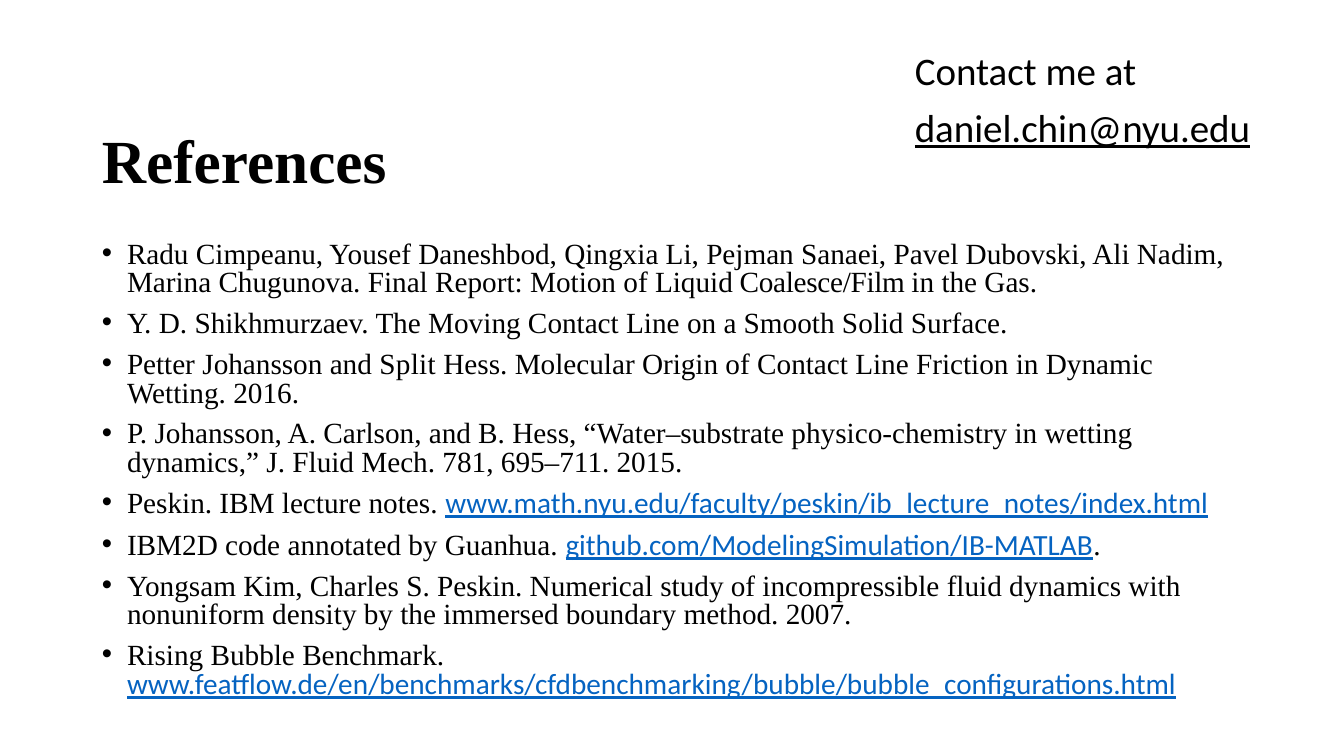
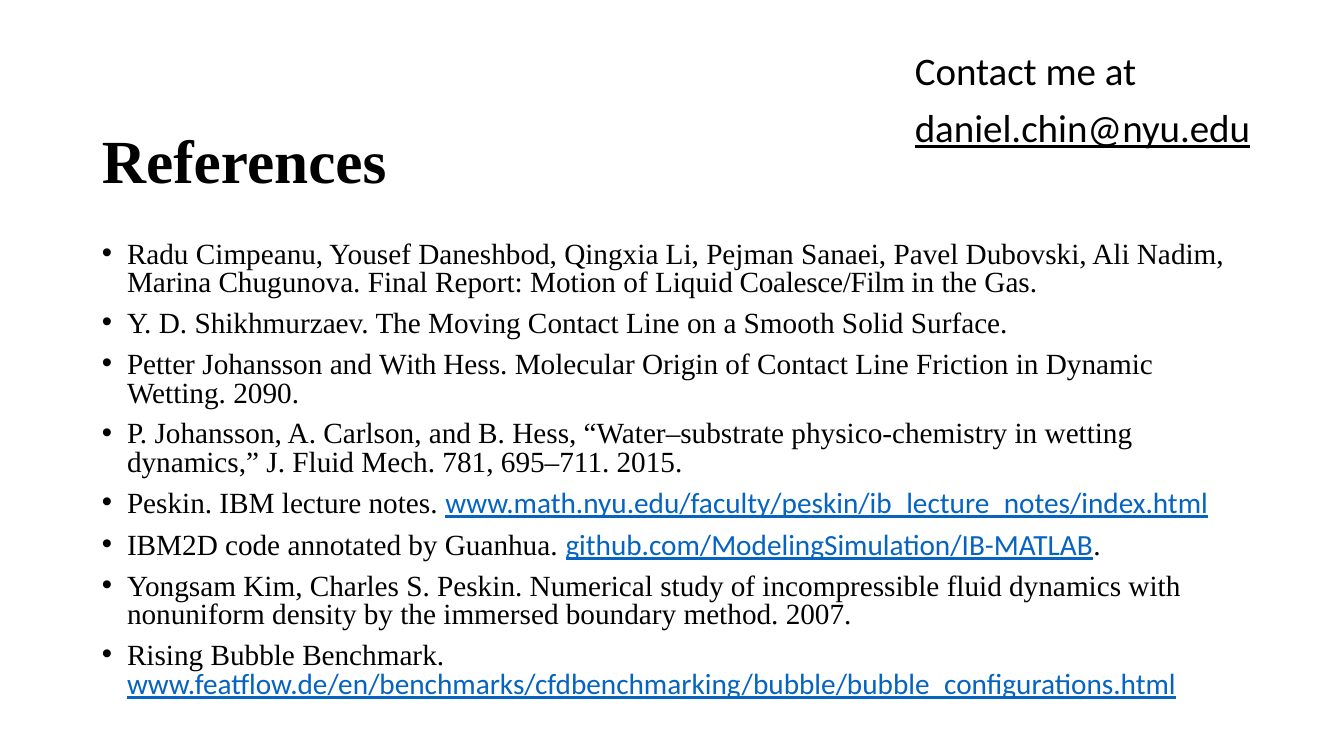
and Split: Split -> With (408, 365)
2016: 2016 -> 2090 (266, 393)
